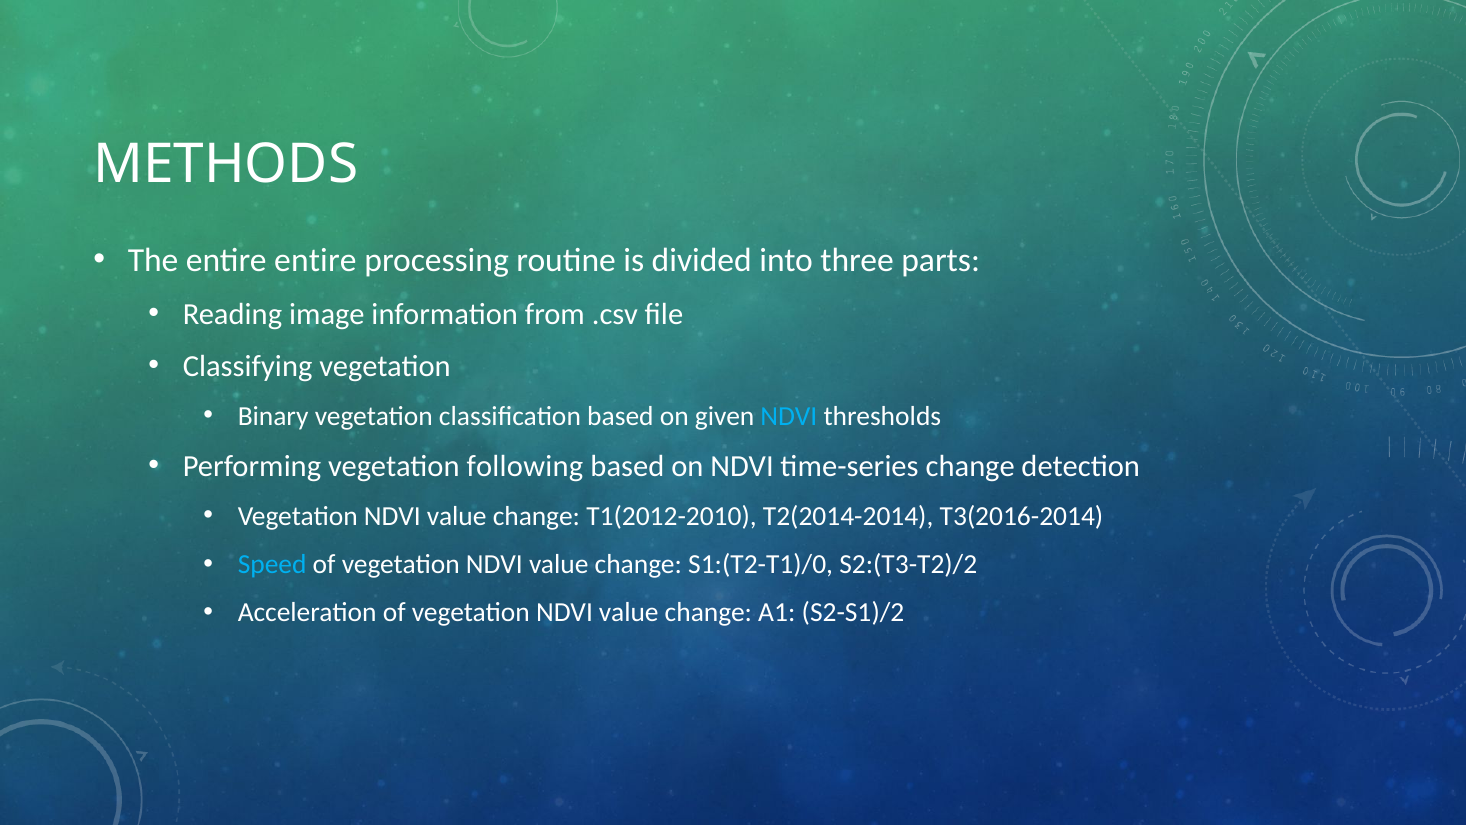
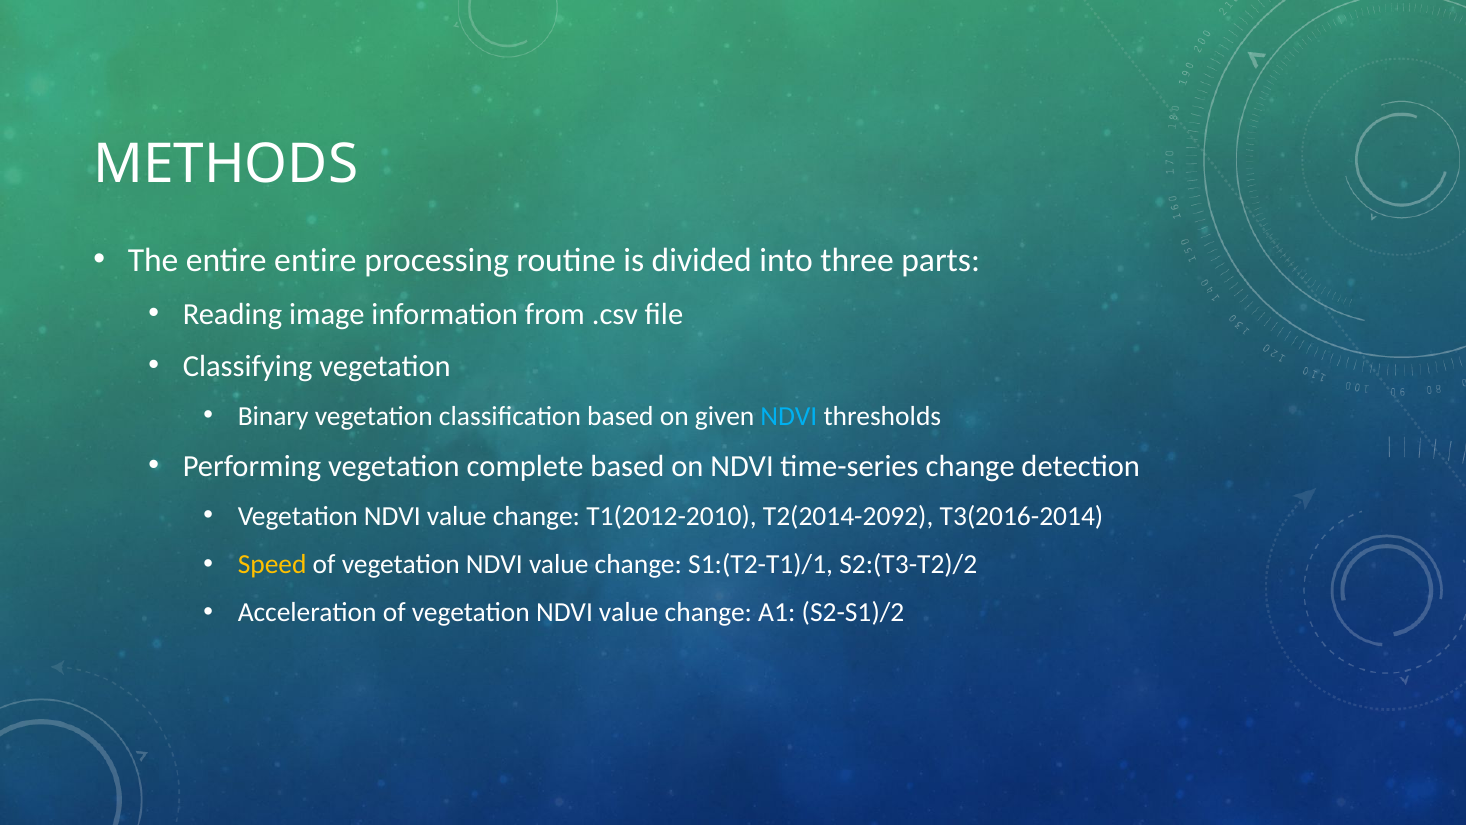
following: following -> complete (525, 466)
T2(2014-2014: T2(2014-2014 -> T2(2014-2092 (848, 516)
Speed colour: light blue -> yellow (272, 564)
S1:(T2-T1)/0: S1:(T2-T1)/0 -> S1:(T2-T1)/1 (761, 564)
